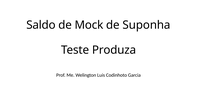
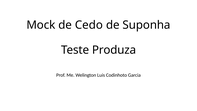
Saldo: Saldo -> Mock (41, 25)
Mock: Mock -> Cedo (89, 25)
